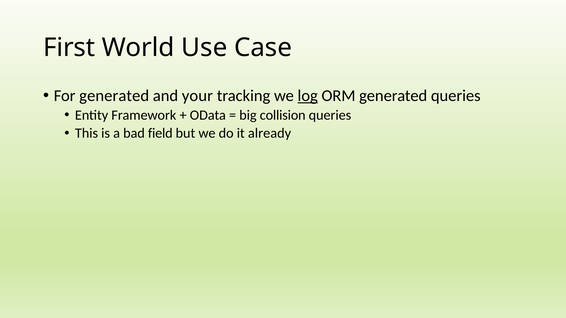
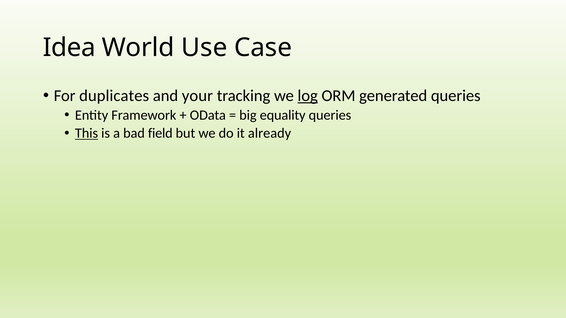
First: First -> Idea (69, 48)
For generated: generated -> duplicates (114, 96)
collision: collision -> equality (283, 115)
This underline: none -> present (87, 133)
